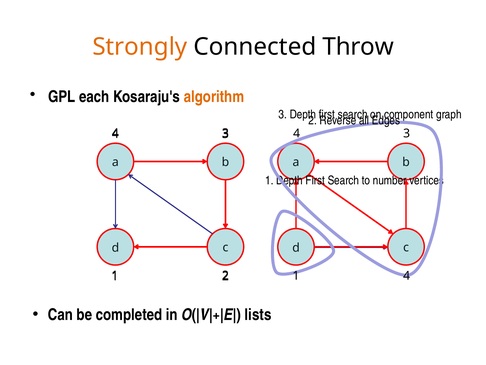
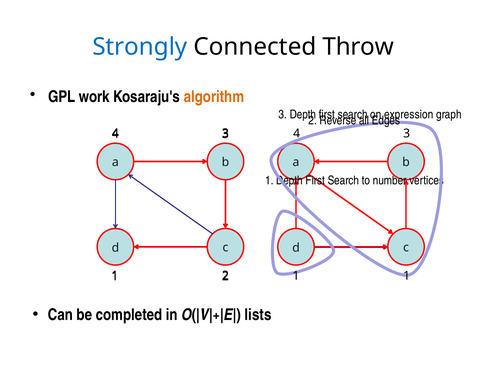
Strongly colour: orange -> blue (140, 47)
each: each -> work (94, 97)
component: component -> expression (409, 114)
1 4: 4 -> 1 (407, 275)
